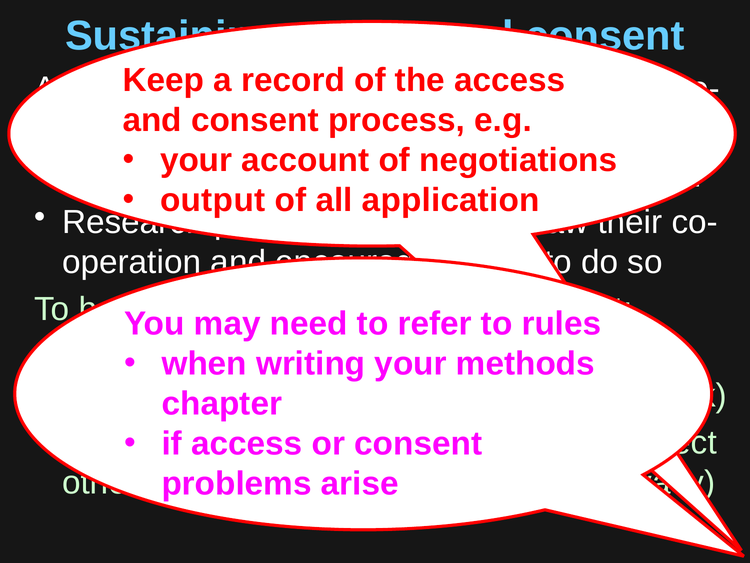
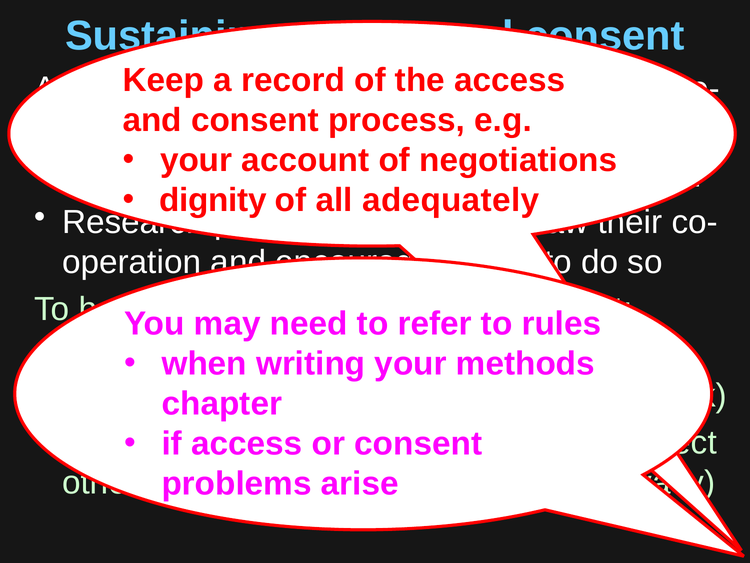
output: output -> dignity (213, 200)
application: application -> adequately (451, 200)
